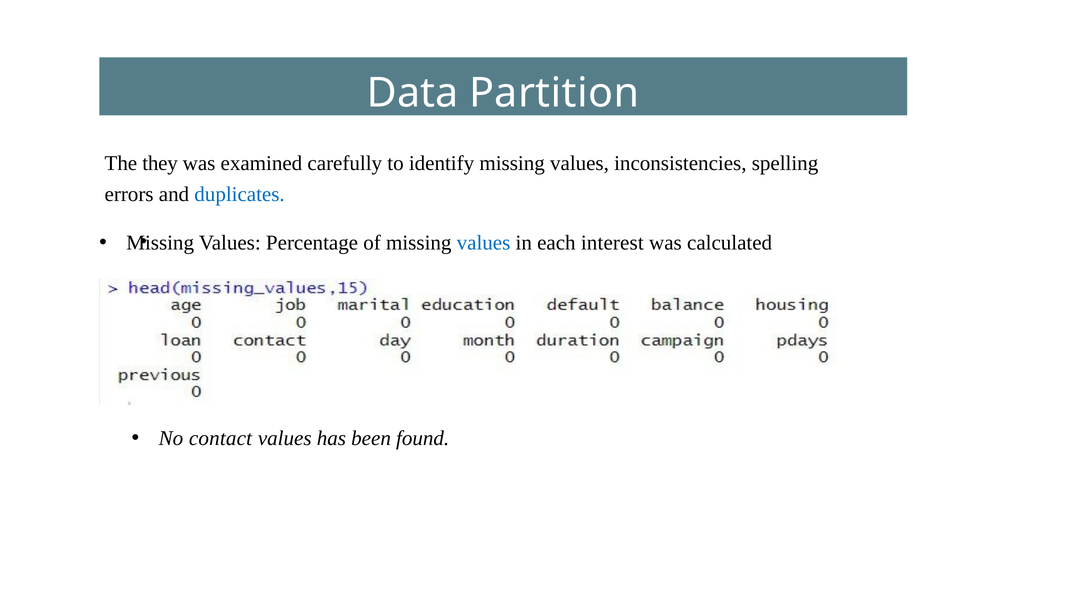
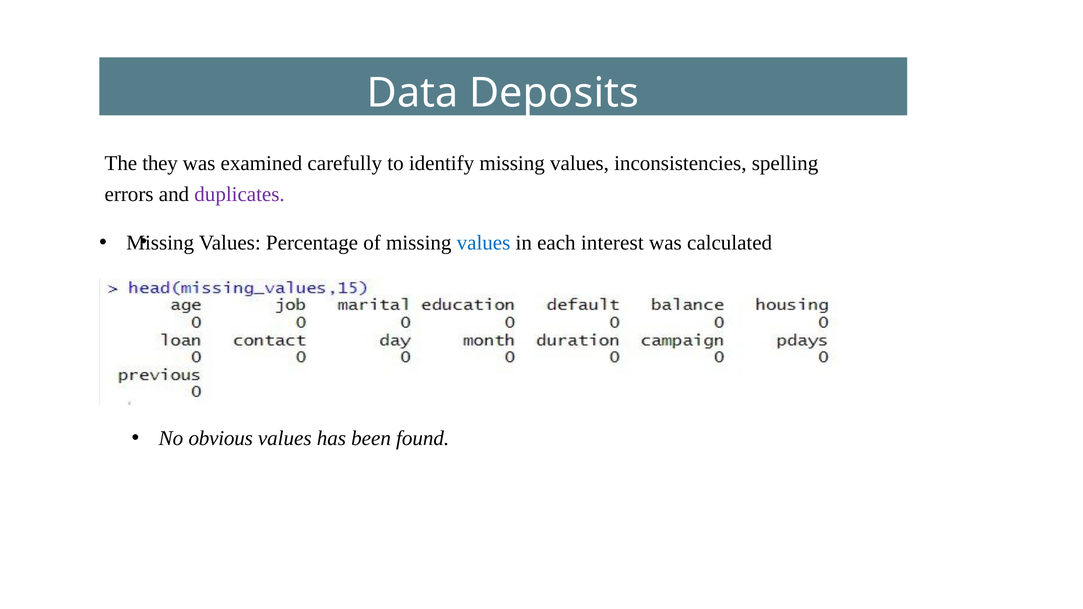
Partition: Partition -> Deposits (554, 93)
duplicates colour: blue -> purple (240, 194)
contact: contact -> obvious (221, 438)
